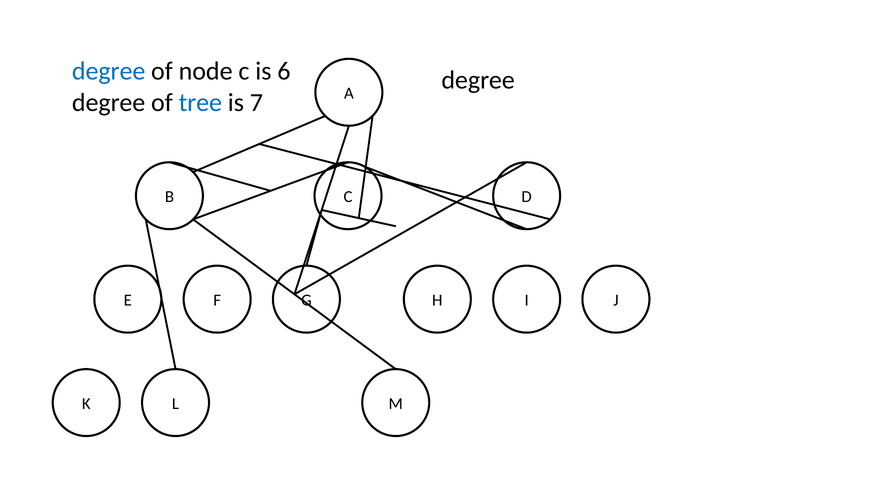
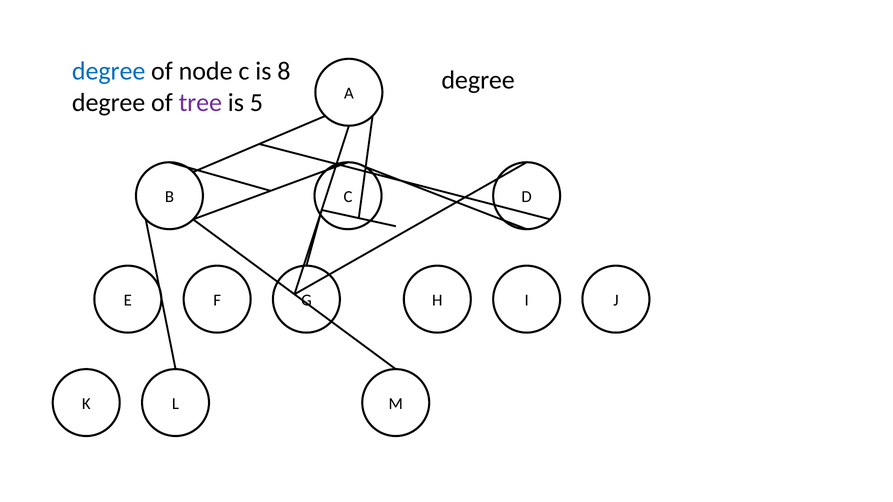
6: 6 -> 8 (284, 71)
tree colour: blue -> purple (200, 103)
7: 7 -> 5 (256, 103)
